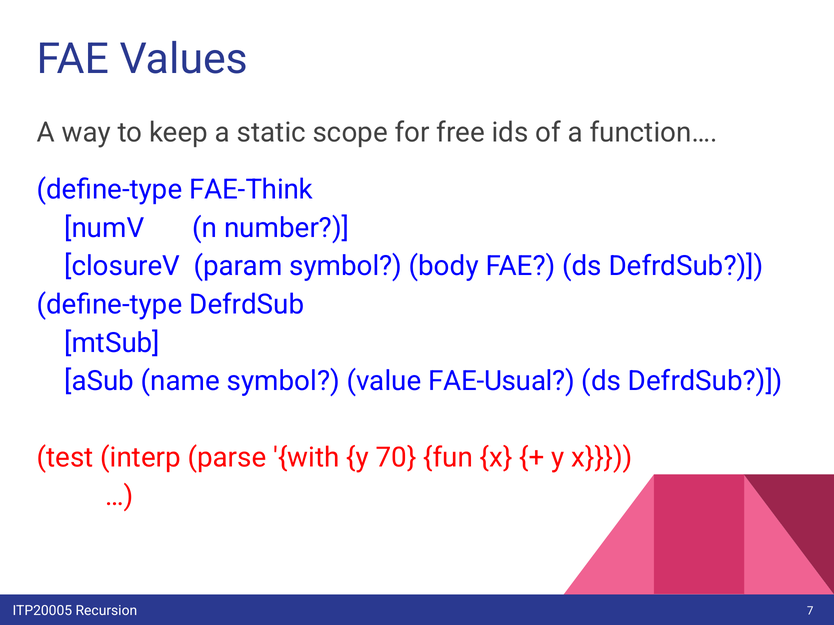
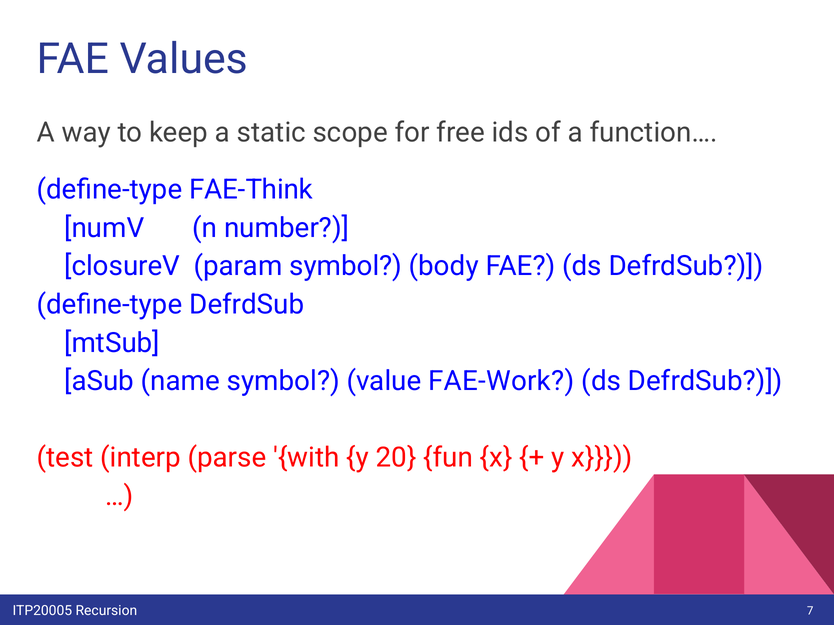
FAE-Usual: FAE-Usual -> FAE-Work (501, 381)
70: 70 -> 20 (396, 458)
